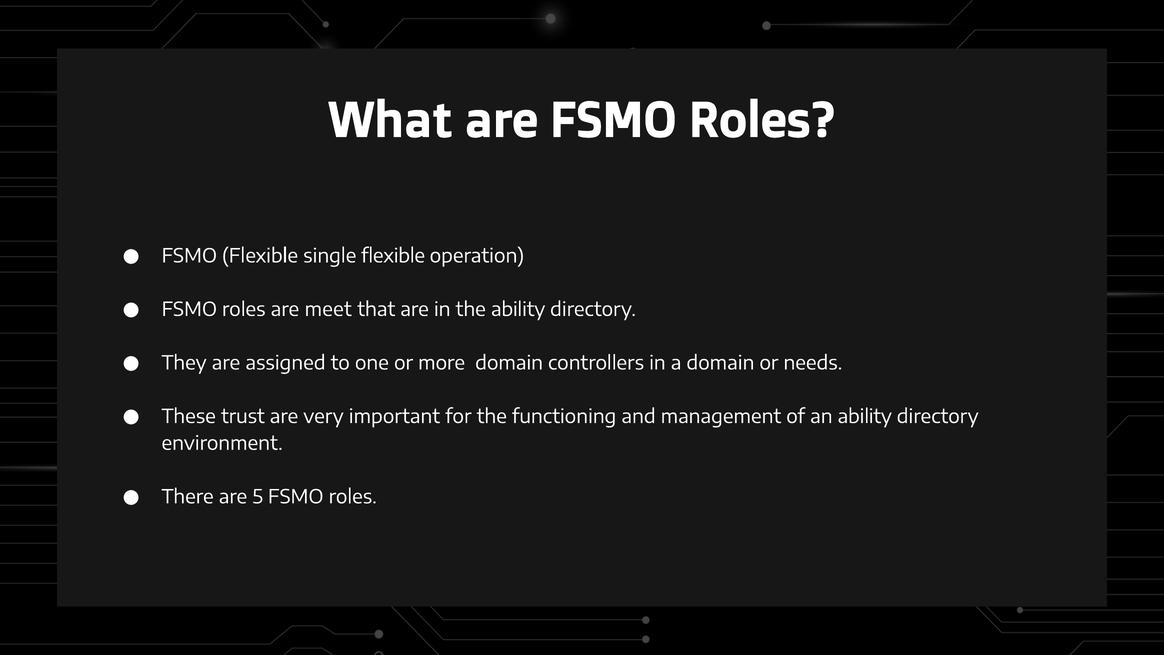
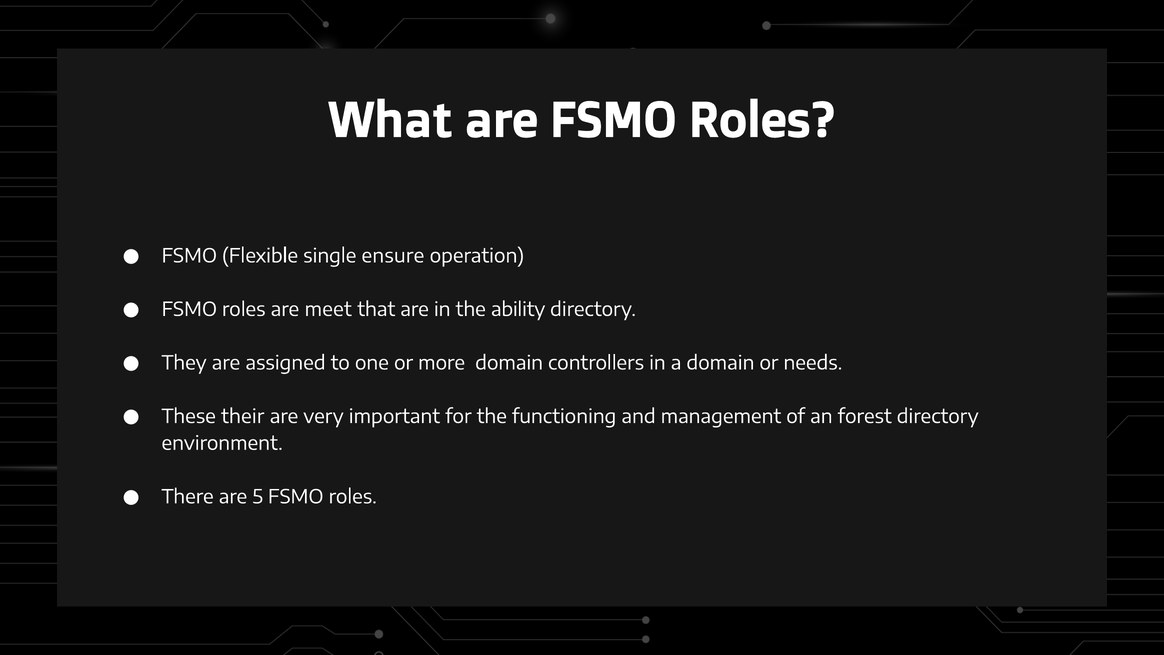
single flexible: flexible -> ensure (393, 256)
trust: trust -> their (243, 416)
an ability: ability -> forest (865, 416)
